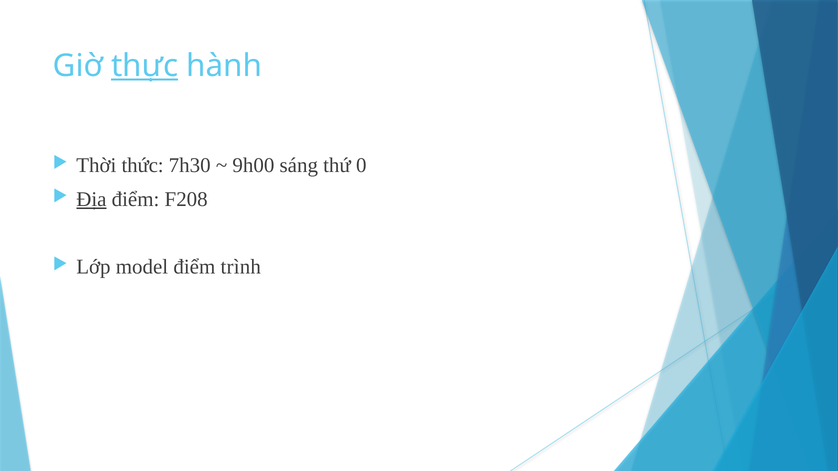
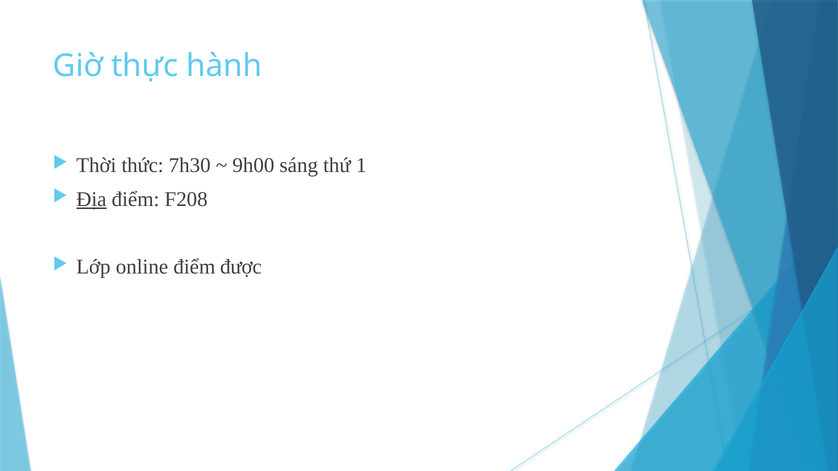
thực underline: present -> none (145, 66)
0: 0 -> 1 (361, 166)
model: model -> online (142, 267)
trình: trình -> được (241, 267)
